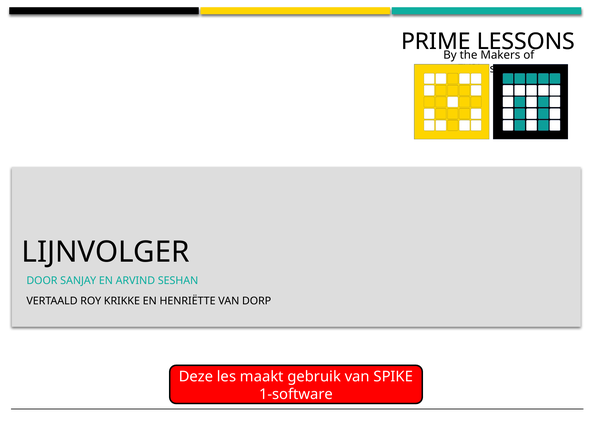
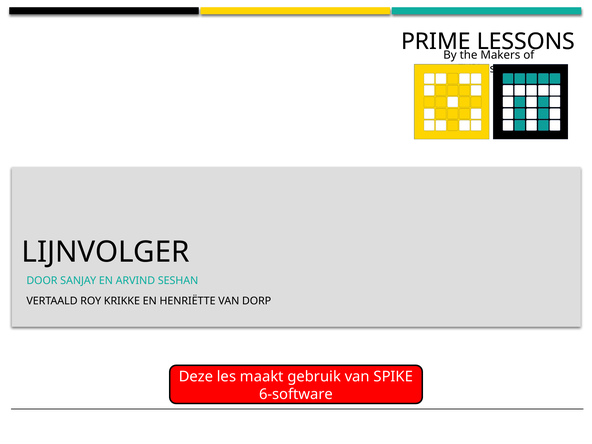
1-software: 1-software -> 6-software (296, 394)
